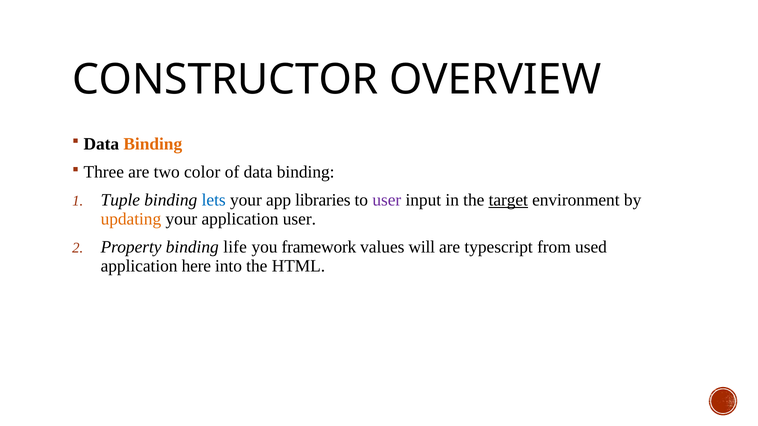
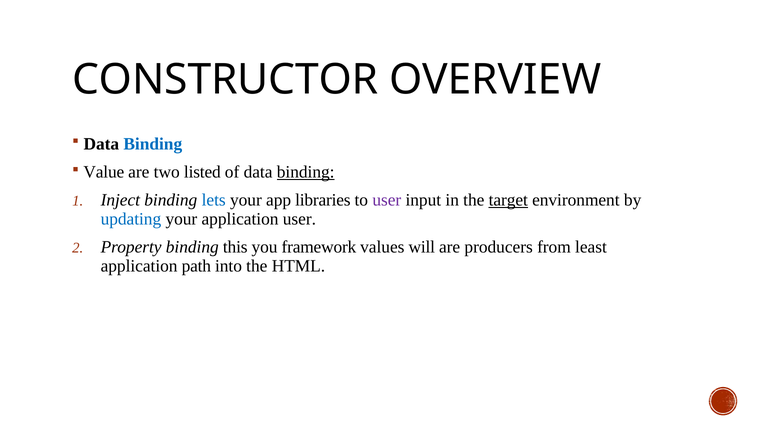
Binding colour: orange -> blue (153, 144)
Three: Three -> Value (104, 172)
color: color -> listed (202, 172)
binding underline: none -> present (306, 172)
Tuple: Tuple -> Inject (120, 200)
updating colour: orange -> blue (131, 219)
life: life -> this (235, 247)
typescript: typescript -> producers (499, 247)
used: used -> least (591, 247)
here: here -> path (196, 266)
